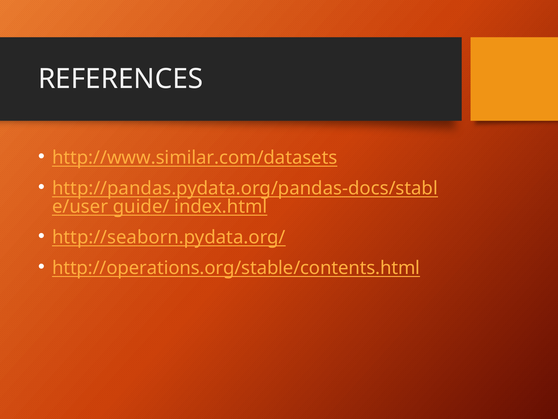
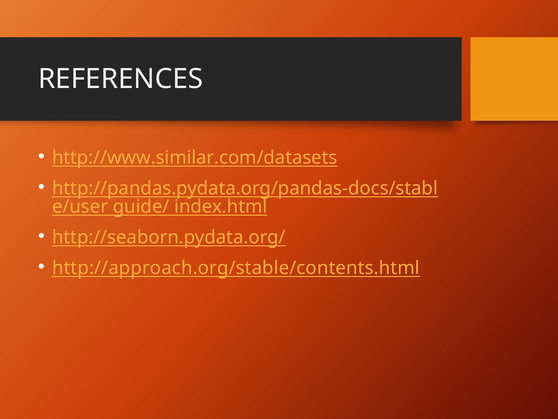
http://operations.org/stable/contents.html: http://operations.org/stable/contents.html -> http://approach.org/stable/contents.html (236, 268)
